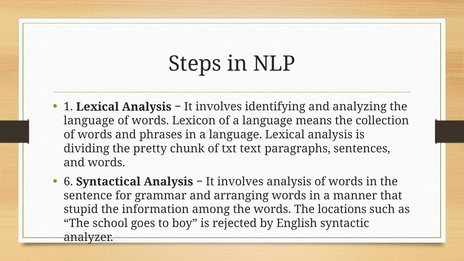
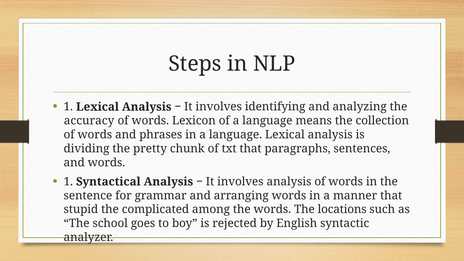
language: language -> accuracy (89, 121)
txt text: text -> that (251, 149)
6: 6 -> 1 (68, 182)
information: information -> complicated (155, 209)
